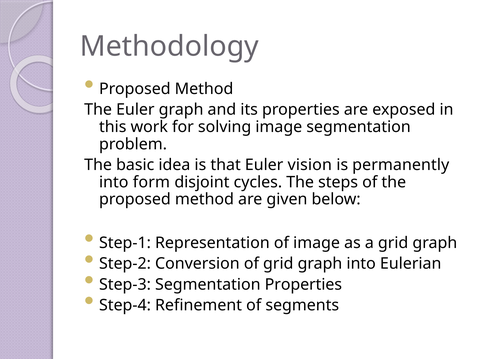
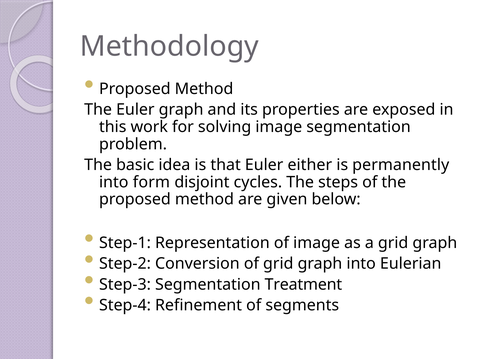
vision: vision -> either (310, 165)
Segmentation Properties: Properties -> Treatment (303, 285)
